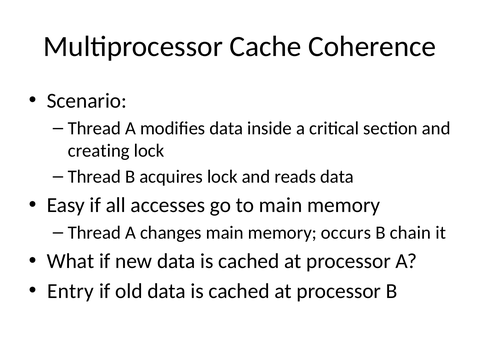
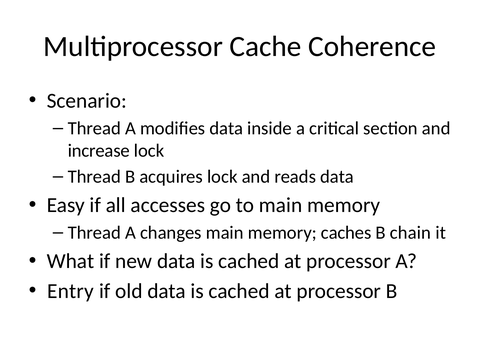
creating: creating -> increase (99, 151)
occurs: occurs -> caches (346, 233)
